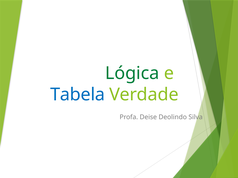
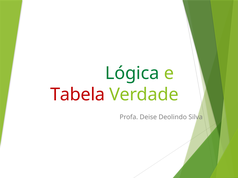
Tabela colour: blue -> red (78, 95)
